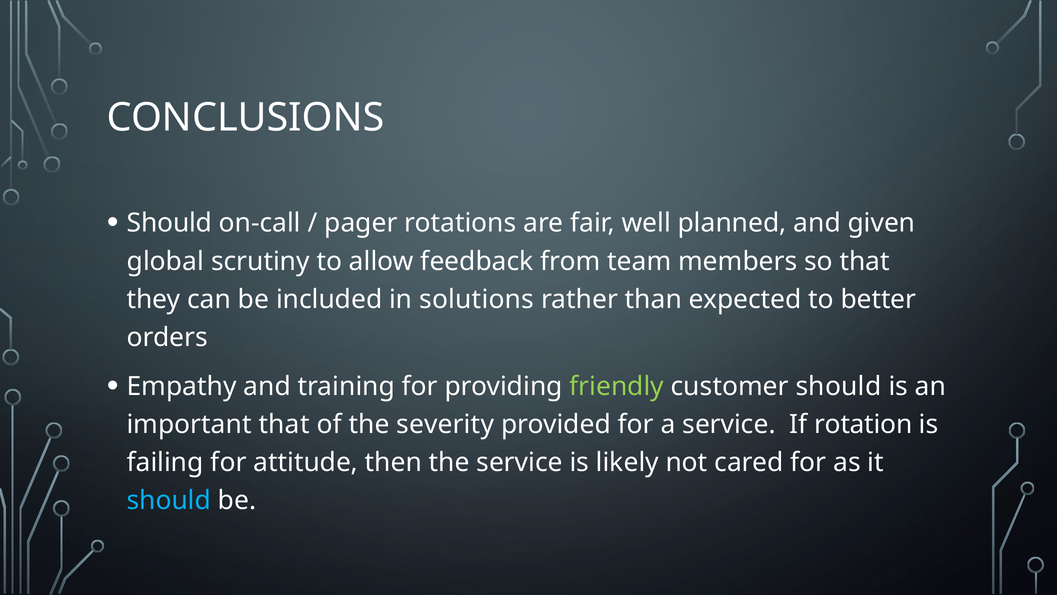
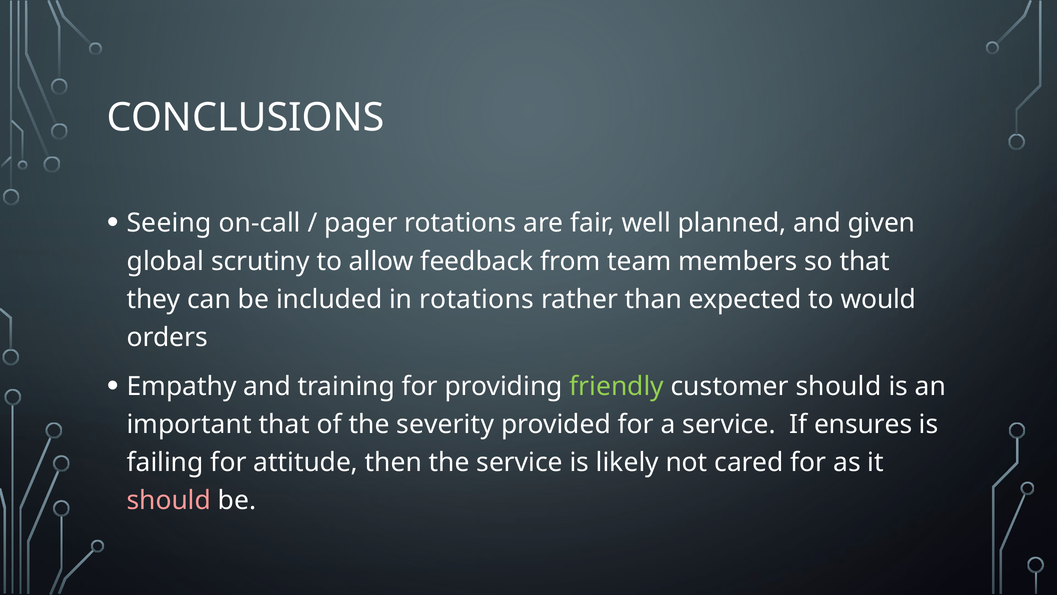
Should: Should -> Seeing (169, 223)
in solutions: solutions -> rotations (477, 299)
better: better -> would (878, 299)
rotation: rotation -> ensures (863, 424)
should colour: light blue -> pink (169, 500)
